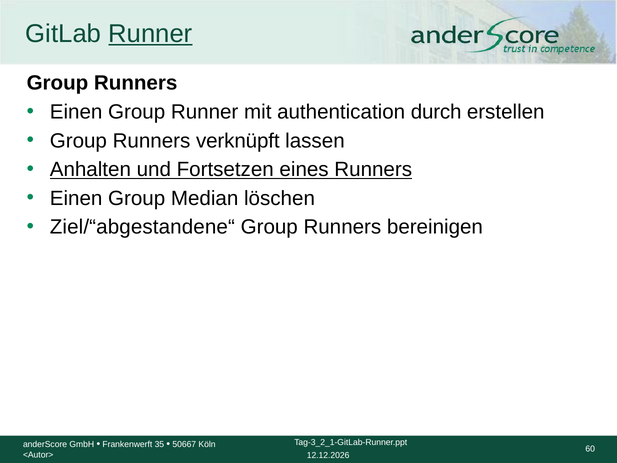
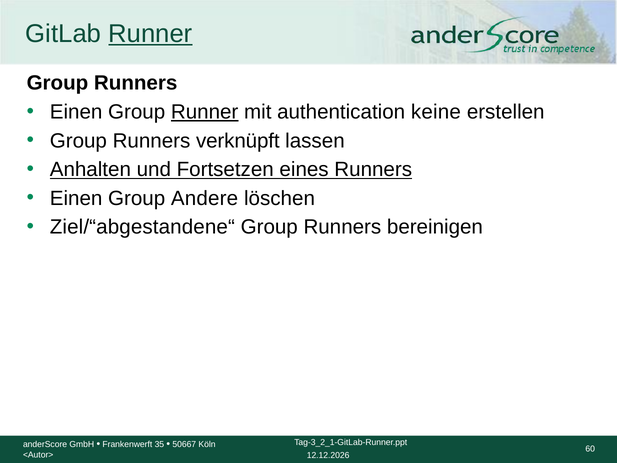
Runner underline: none -> present (205, 112)
durch: durch -> keine (436, 112)
Median: Median -> Andere (205, 198)
